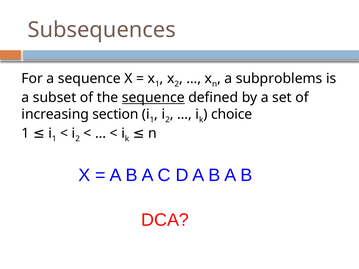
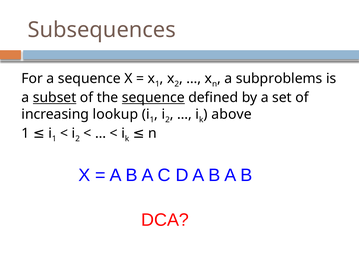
subset underline: none -> present (55, 98)
section: section -> lookup (115, 114)
choice: choice -> above (232, 114)
